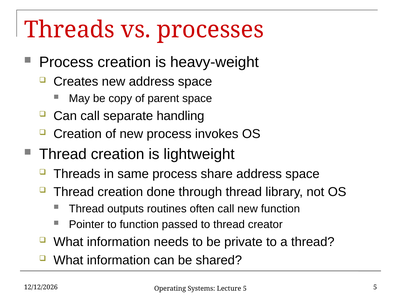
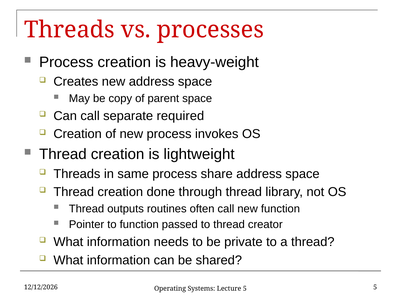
handling: handling -> required (180, 116)
